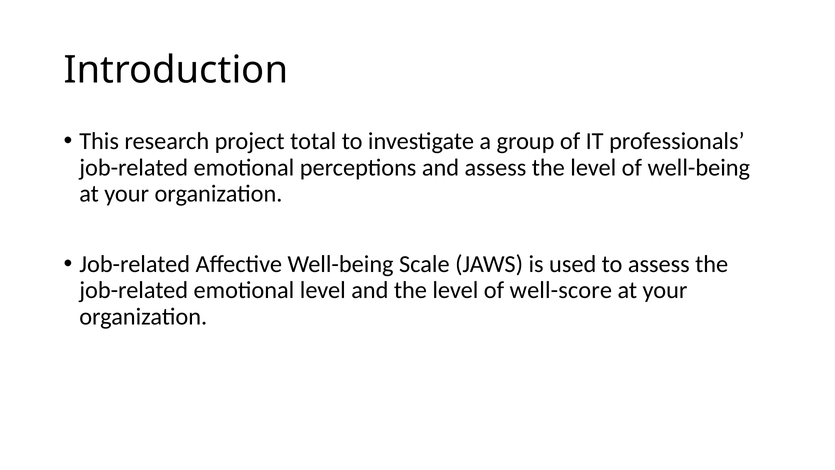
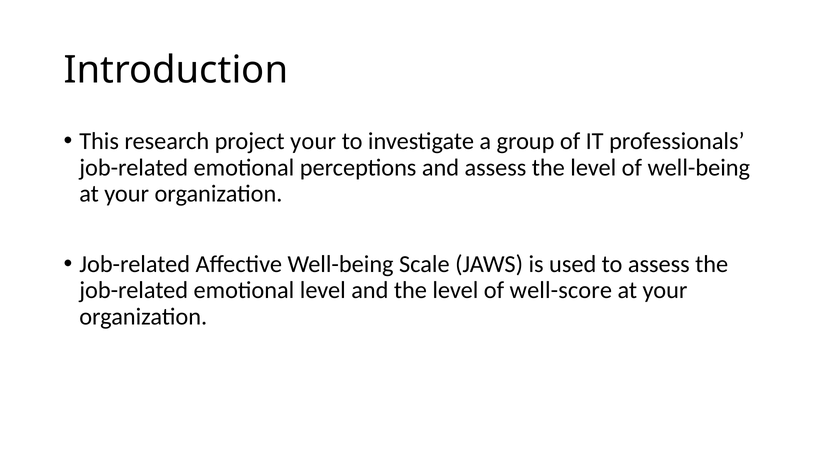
project total: total -> your (313, 141)
